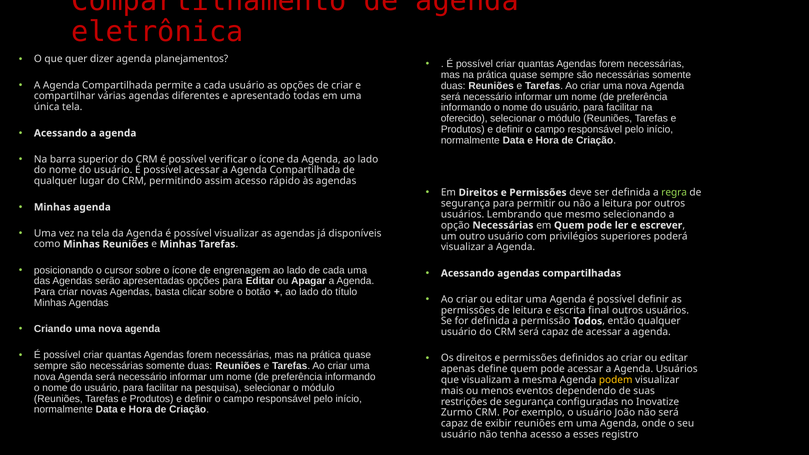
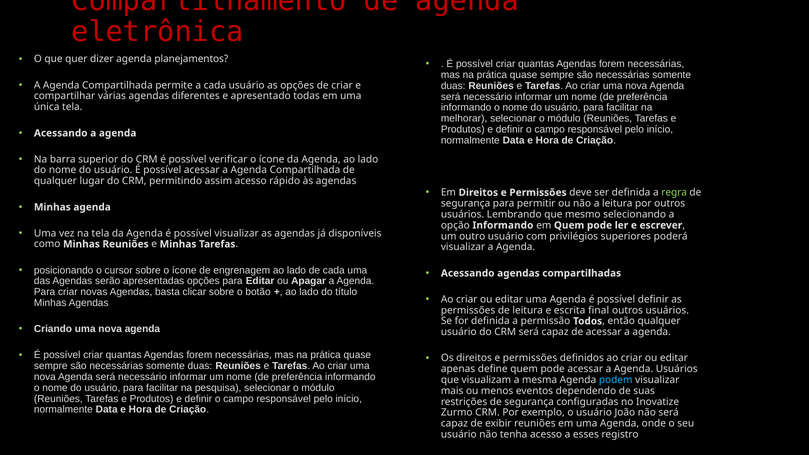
oferecido: oferecido -> melhorar (464, 119)
opção Necessárias: Necessárias -> Informando (503, 225)
podem colour: yellow -> light blue (616, 380)
